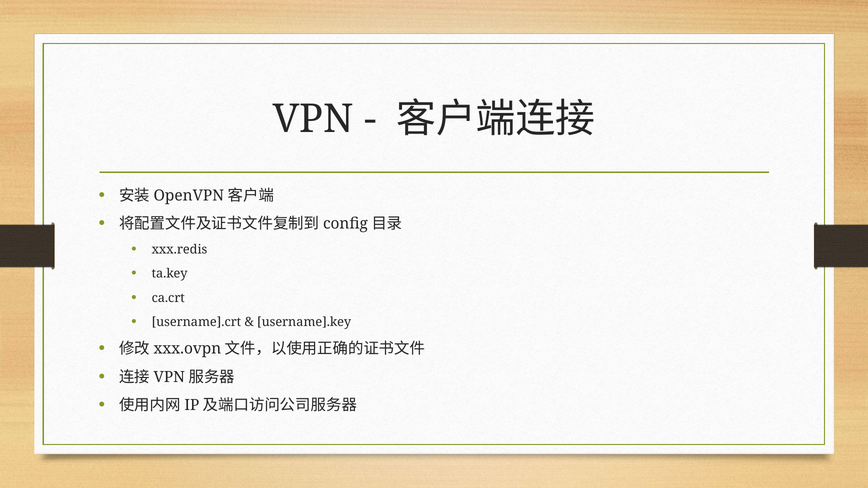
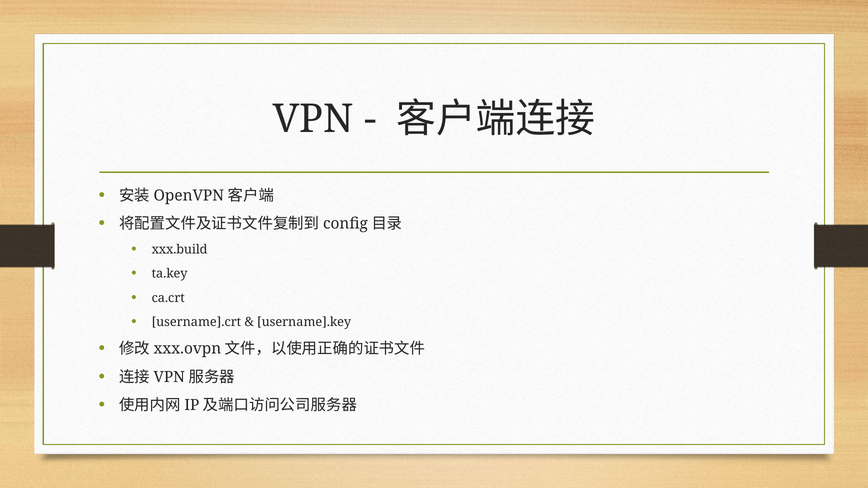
xxx.redis: xxx.redis -> xxx.build (180, 250)
